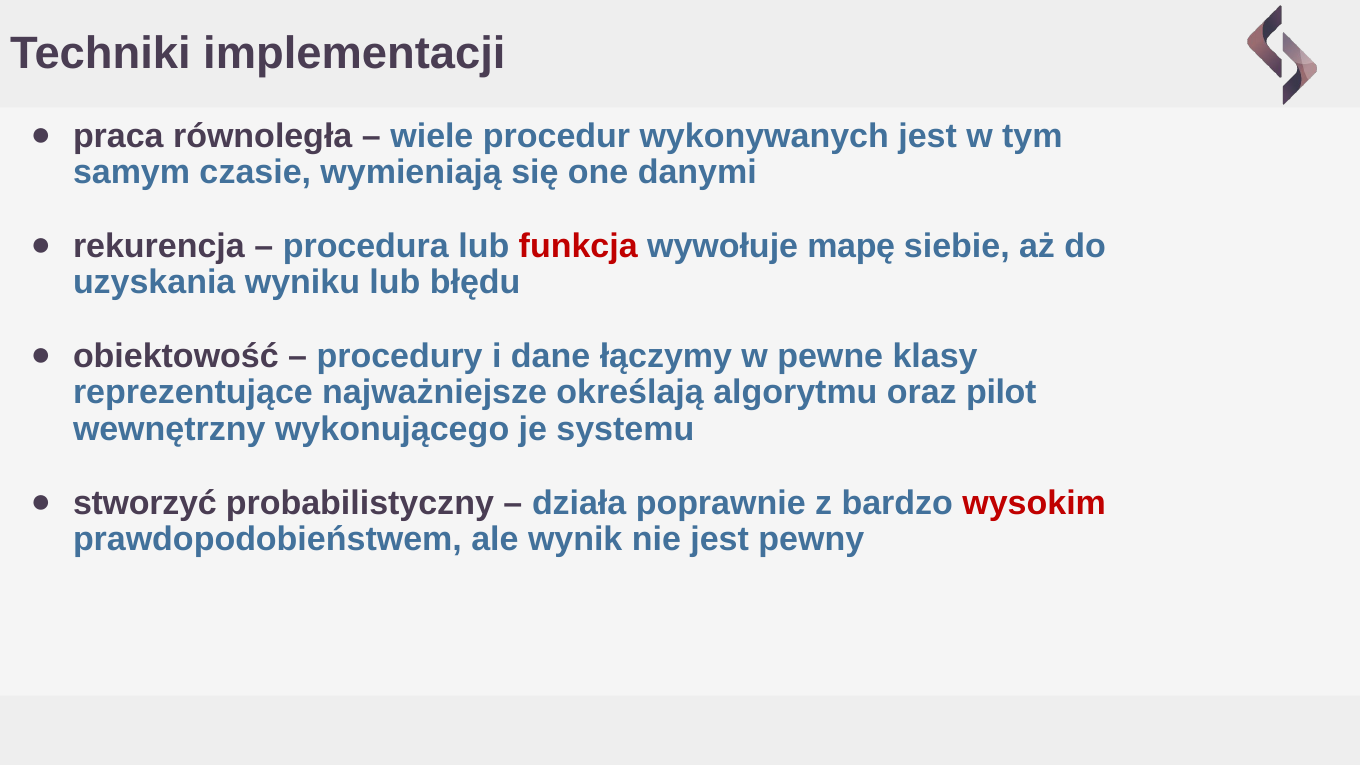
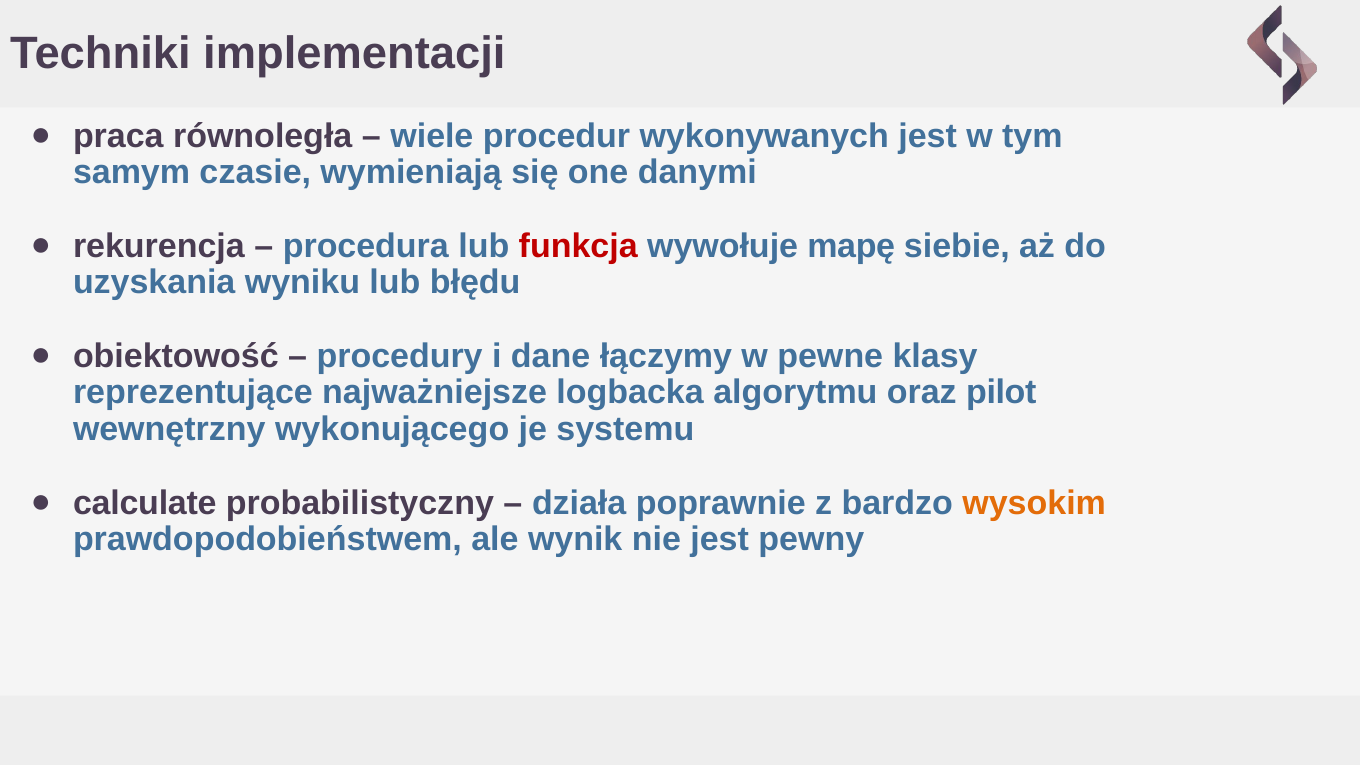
określają: określają -> logbacka (630, 393)
stworzyć: stworzyć -> calculate (145, 503)
wysokim colour: red -> orange (1034, 503)
